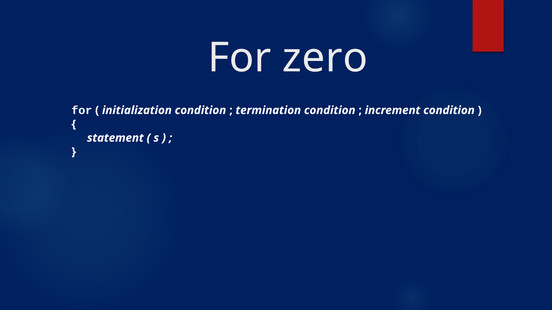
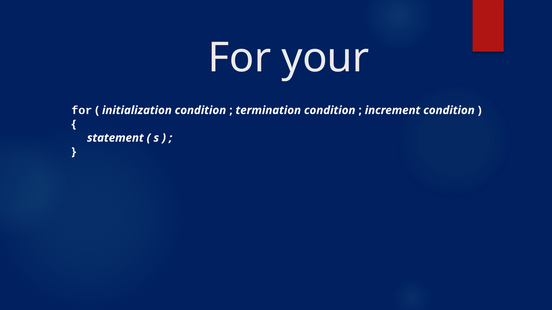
zero: zero -> your (325, 58)
